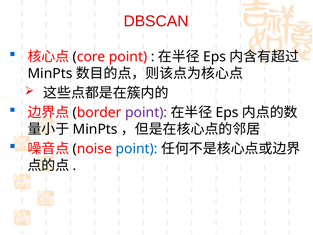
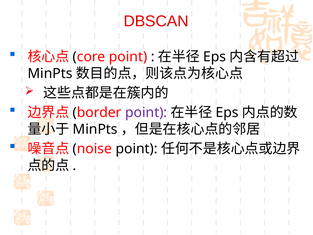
point colour: blue -> black (137, 149)
